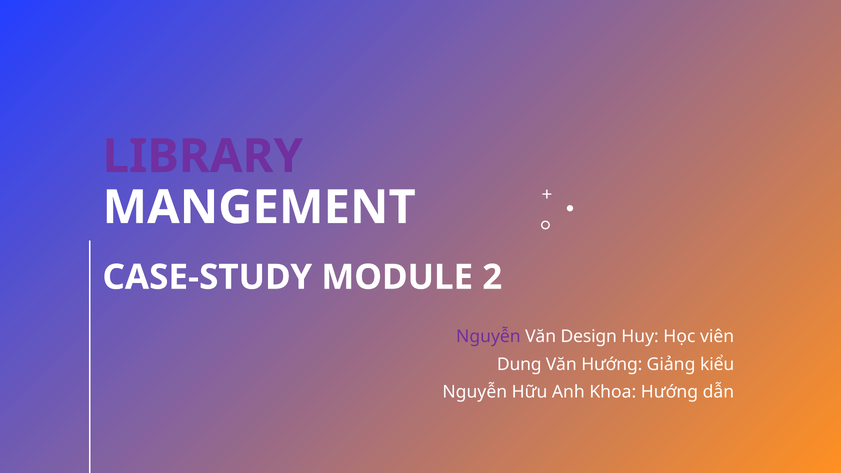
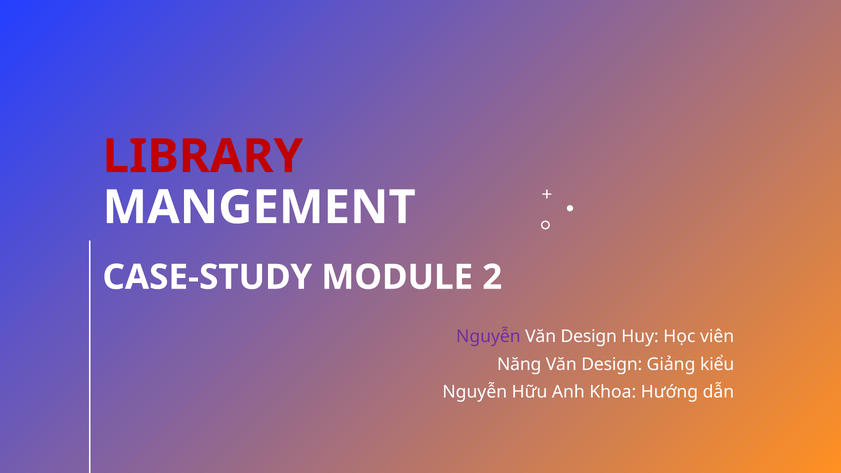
LIBRARY colour: purple -> red (203, 156)
Dung: Dung -> Năng (519, 364)
Hướng: Hướng -> Design (612, 364)
